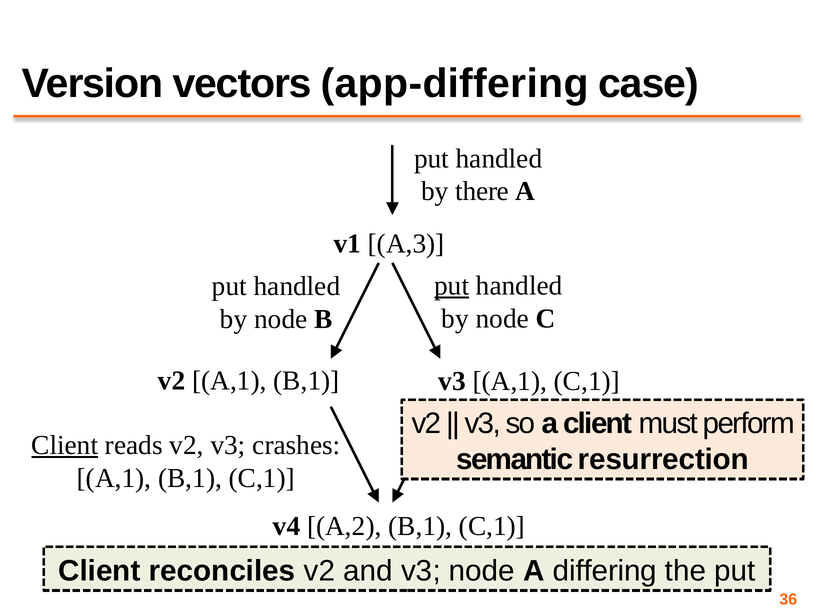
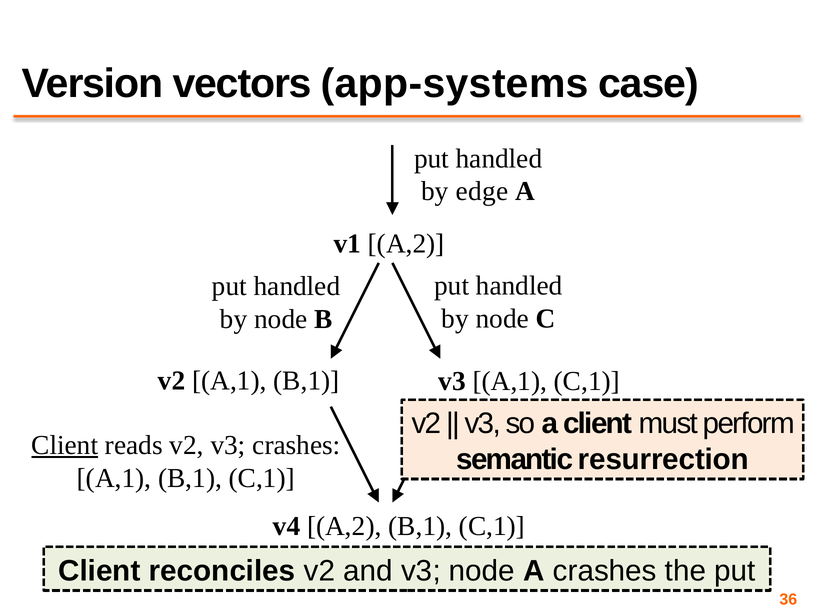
app-differing: app-differing -> app-systems (455, 84)
there: there -> edge (482, 191)
v1 A,3: A,3 -> A,2 (406, 244)
put underline: present -> none (452, 286)
A differing: differing -> crashes (605, 571)
